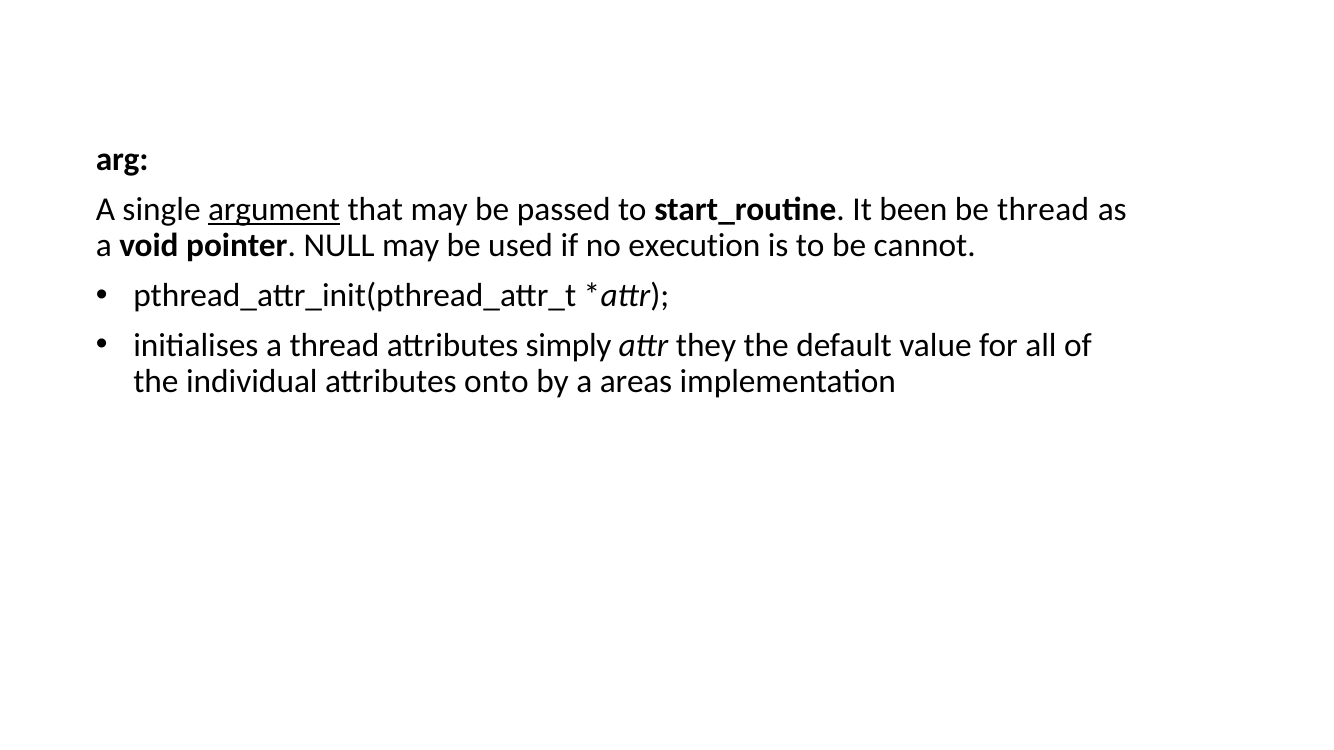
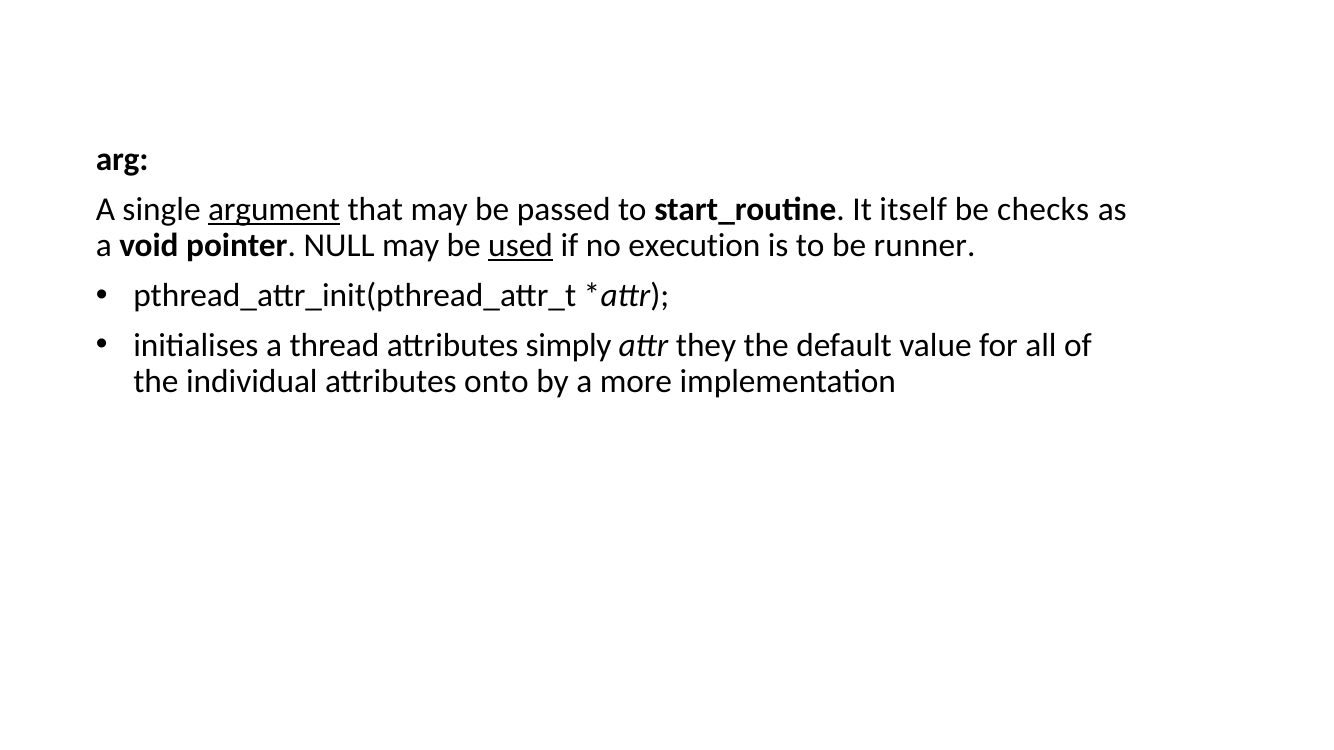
been: been -> itself (913, 210)
be thread: thread -> checks (1043, 210)
used underline: none -> present (521, 246)
cannot: cannot -> runner (925, 246)
areas: areas -> more (636, 381)
